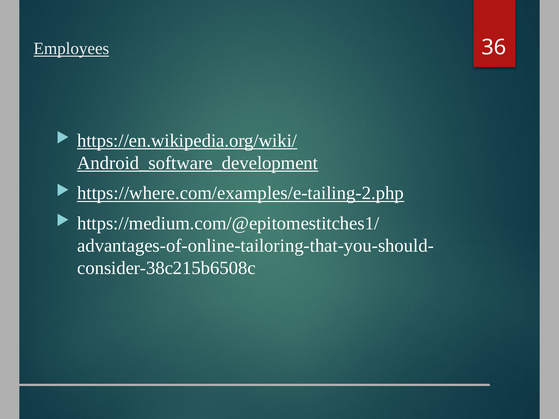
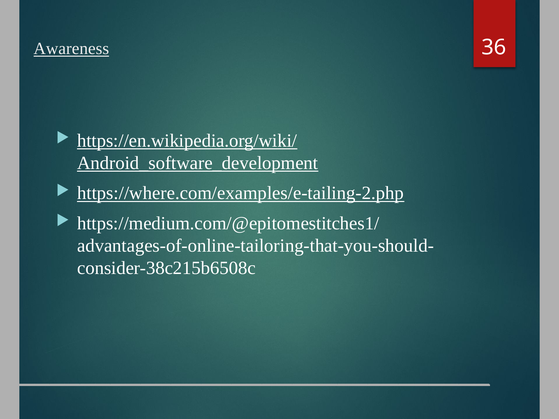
Employees: Employees -> Awareness (71, 49)
